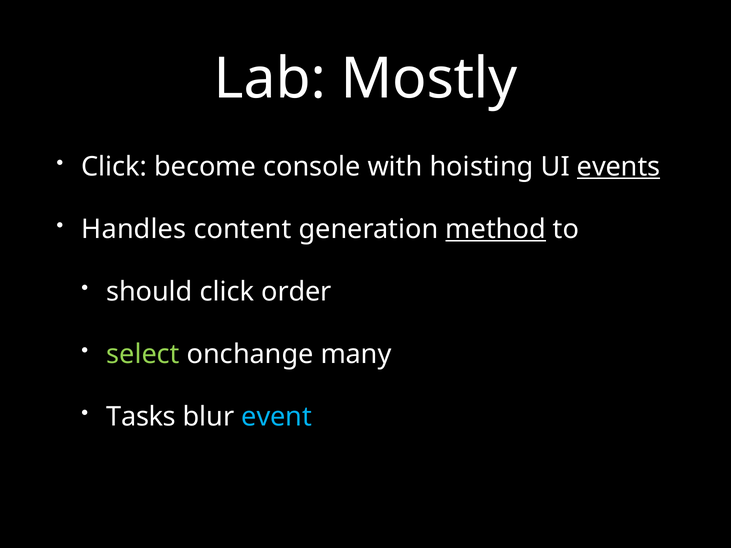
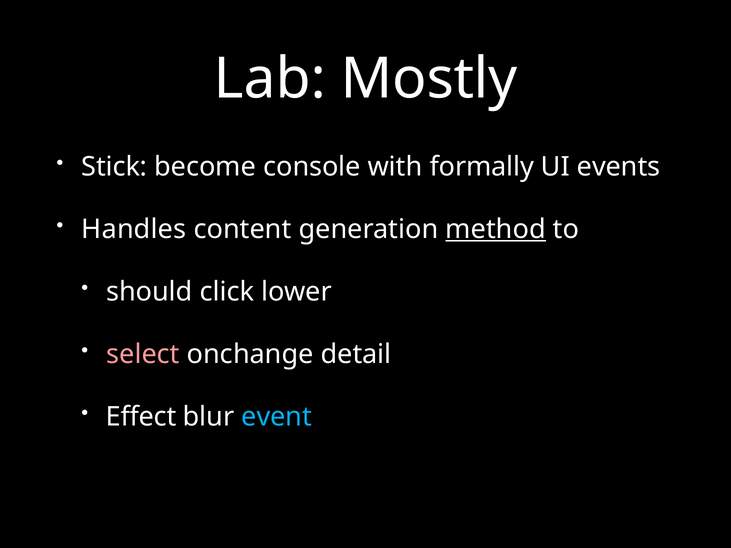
Click: Click -> Stick (114, 167)
hoisting: hoisting -> formally (482, 167)
events underline: present -> none (619, 167)
order: order -> lower (296, 292)
select colour: light green -> pink (143, 354)
many: many -> detail (356, 354)
Tasks: Tasks -> Effect (141, 417)
